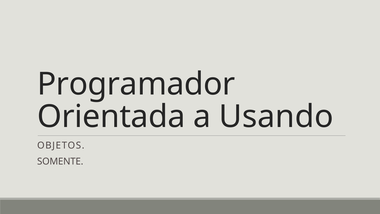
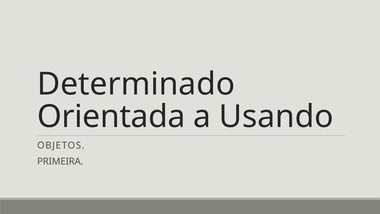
Programador: Programador -> Determinado (136, 84)
SOMENTE: SOMENTE -> PRIMEIRA (60, 161)
